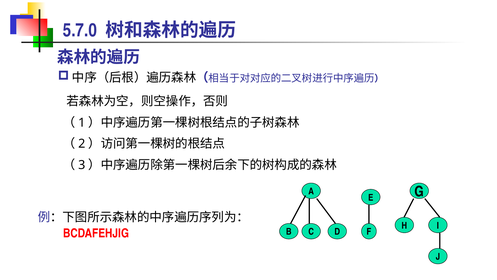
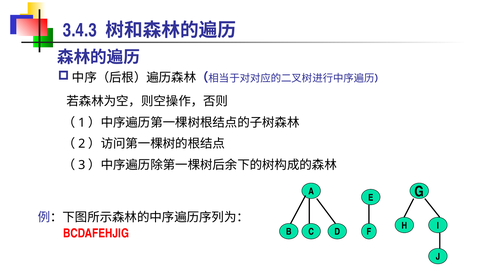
5.7.0: 5.7.0 -> 3.4.3 (80, 30)
